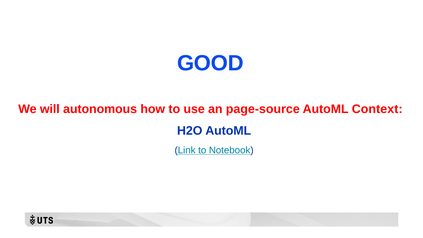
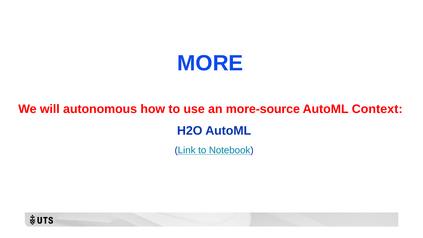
GOOD: GOOD -> MORE (210, 63)
page-source: page-source -> more-source (263, 109)
